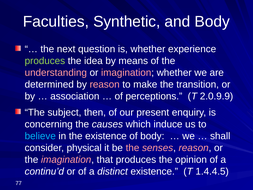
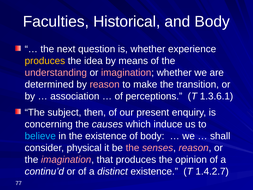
Synthetic: Synthetic -> Historical (127, 21)
produces colour: light green -> yellow (45, 61)
2.0.9.9: 2.0.9.9 -> 1.3.6.1 (217, 96)
1.4.4.5: 1.4.4.5 -> 1.4.2.7 (212, 171)
